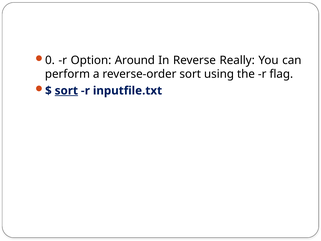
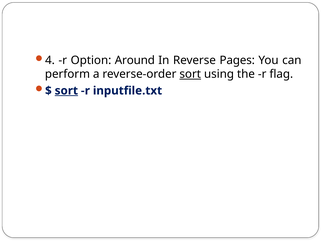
0: 0 -> 4 (50, 60)
Really: Really -> Pages (237, 60)
sort underline: none -> present (190, 74)
